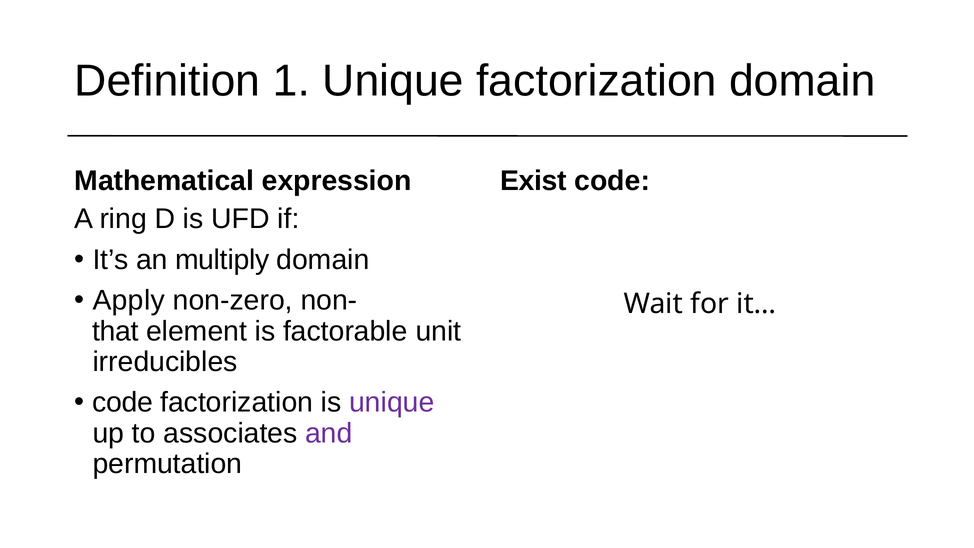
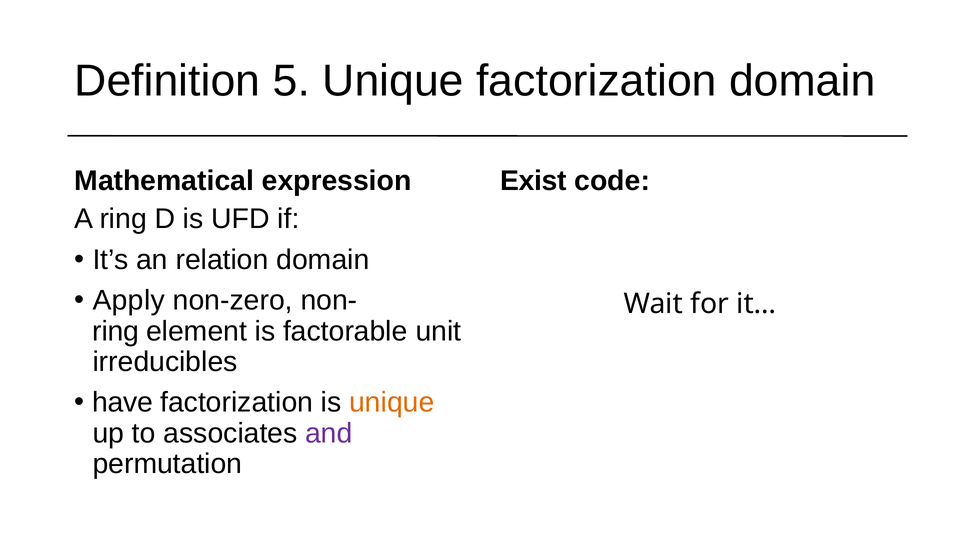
1: 1 -> 5 (291, 81)
multiply: multiply -> relation (222, 260)
that: that -> ring (116, 331)
code: code -> have (123, 403)
unique colour: purple -> orange (392, 403)
